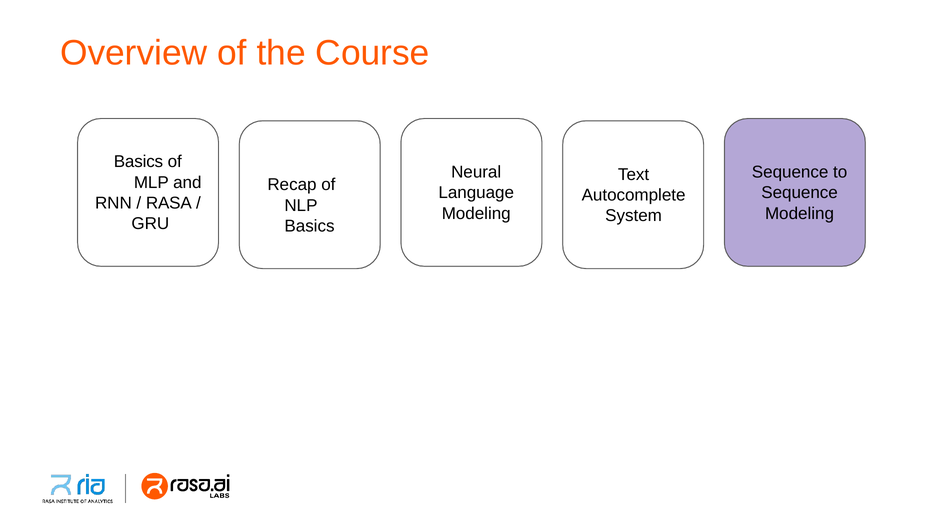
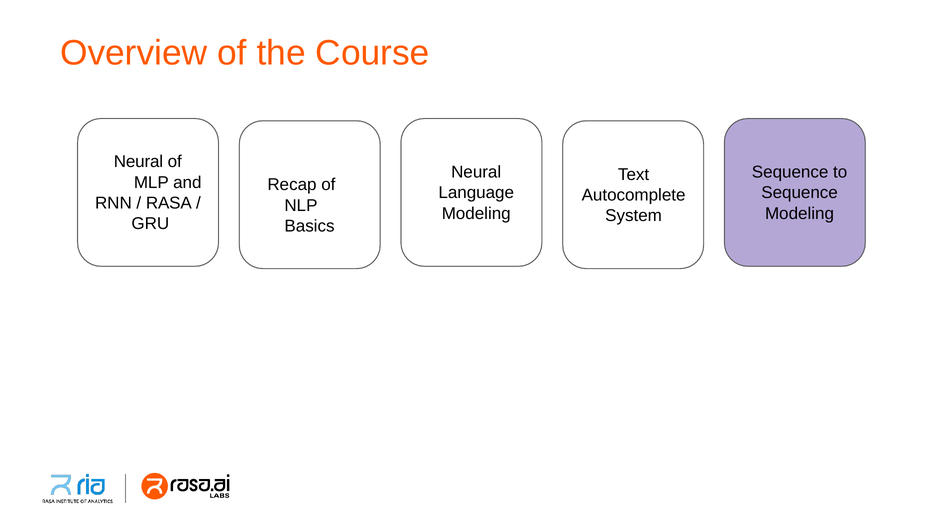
Basics: Basics -> Neural (138, 162)
